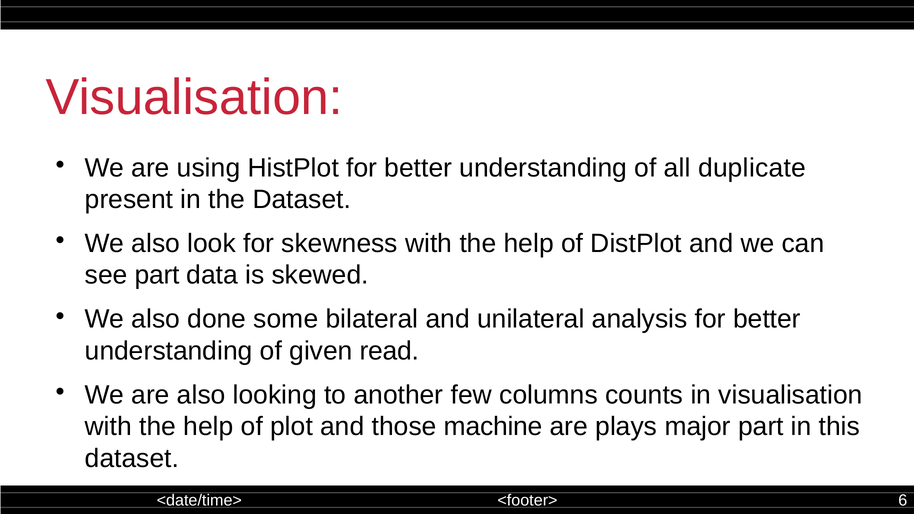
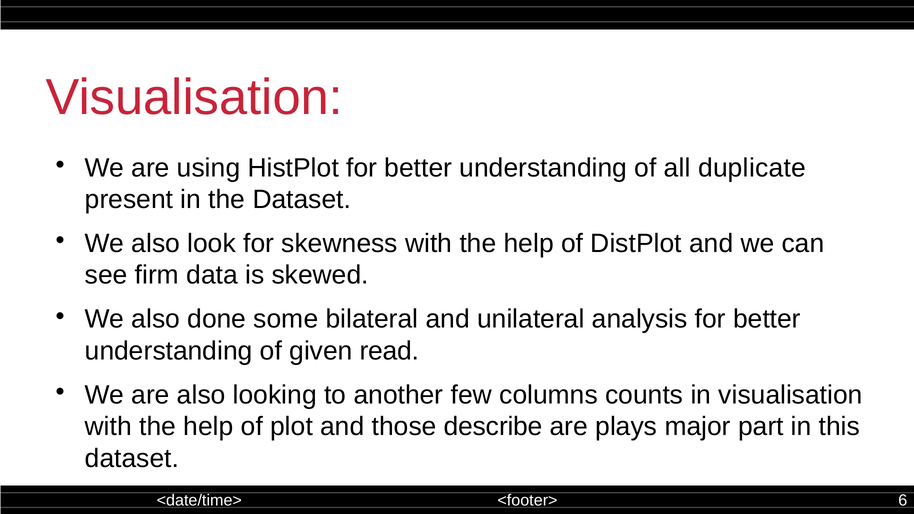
see part: part -> firm (157, 275)
machine: machine -> describe (493, 427)
